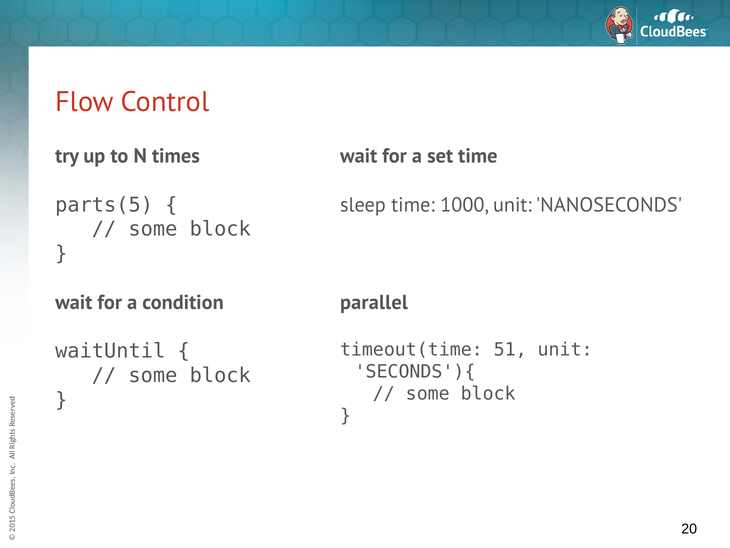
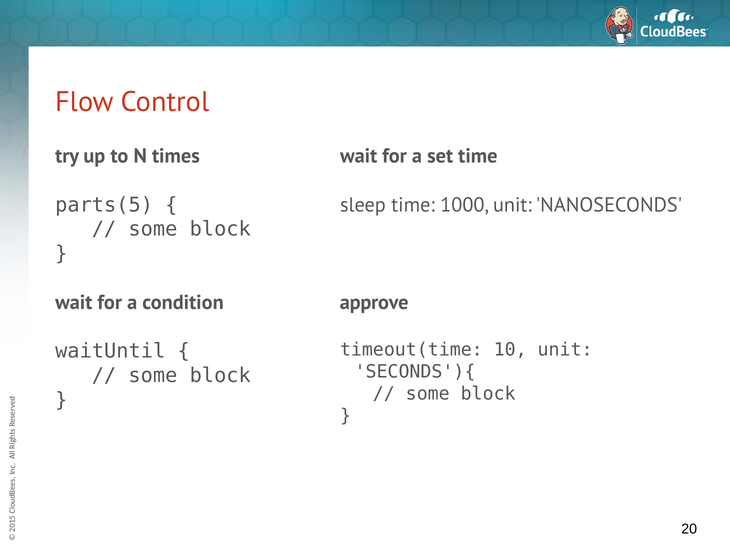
parallel: parallel -> approve (374, 302)
51: 51 -> 10 (510, 349)
